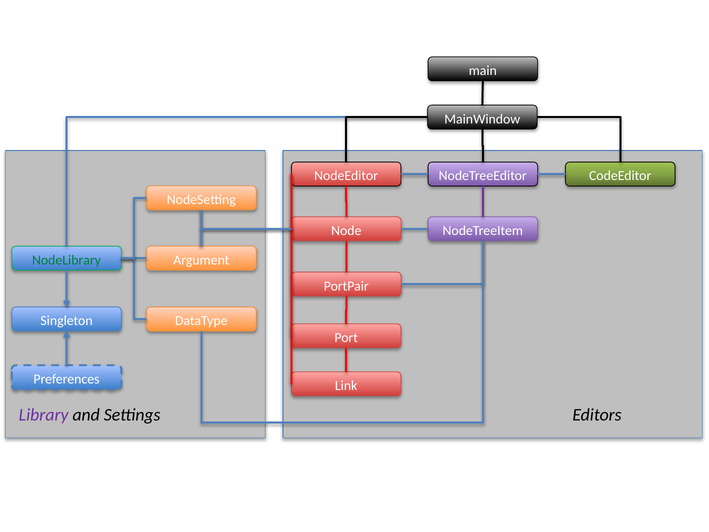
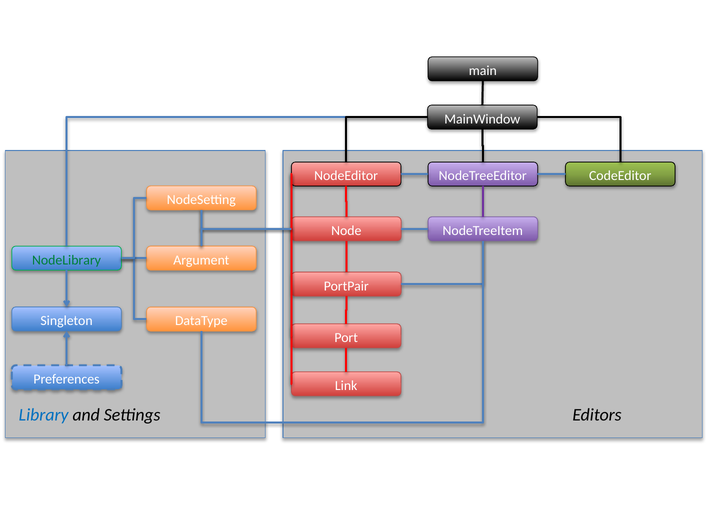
Library colour: purple -> blue (44, 415)
